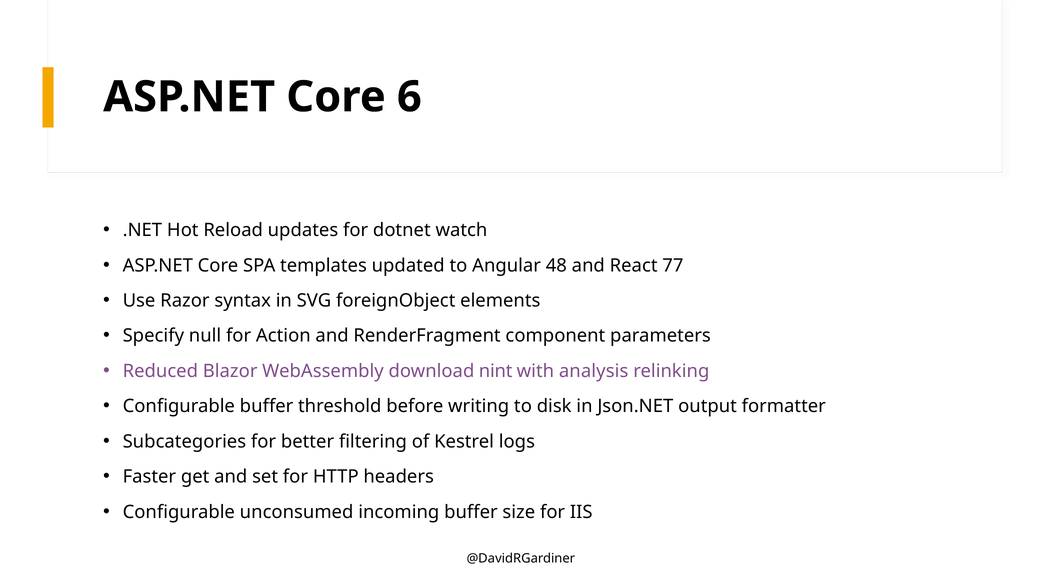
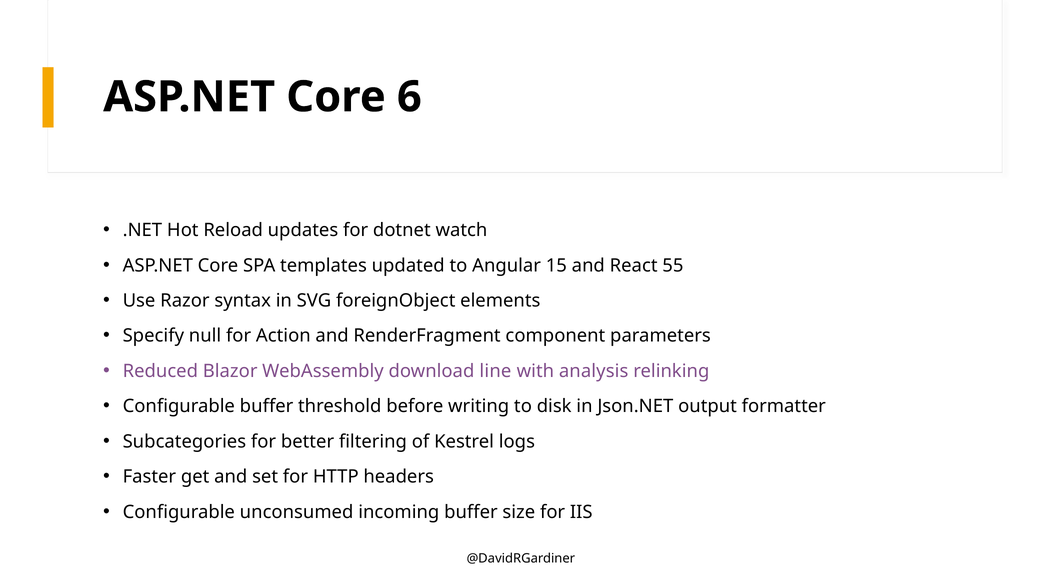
48: 48 -> 15 (556, 265)
77: 77 -> 55 (673, 265)
nint: nint -> line (495, 371)
